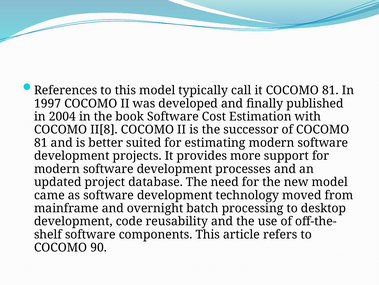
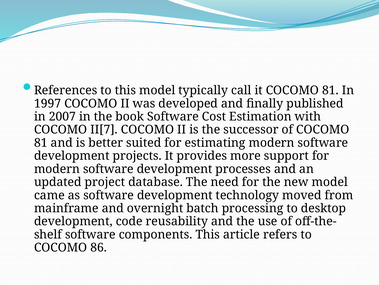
2004: 2004 -> 2007 (62, 116)
II[8: II[8 -> II[7 (104, 129)
90: 90 -> 86 (99, 247)
